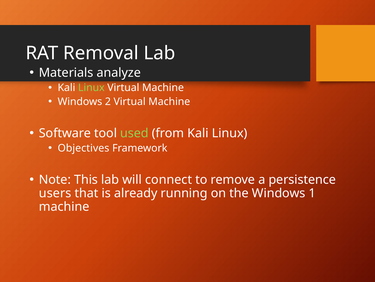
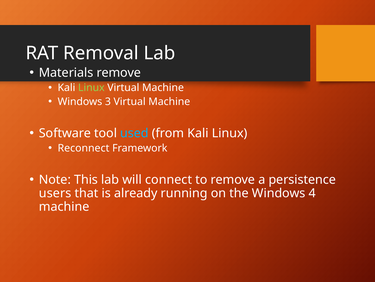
Materials analyze: analyze -> remove (119, 73)
2: 2 -> 3 (108, 101)
used colour: light green -> light blue (134, 133)
Objectives: Objectives -> Reconnect (84, 148)
1: 1 -> 4 (312, 193)
